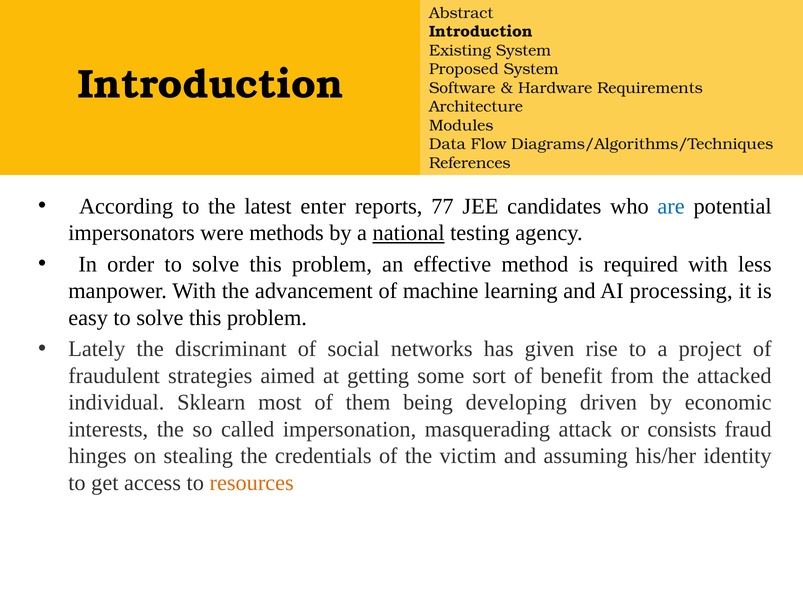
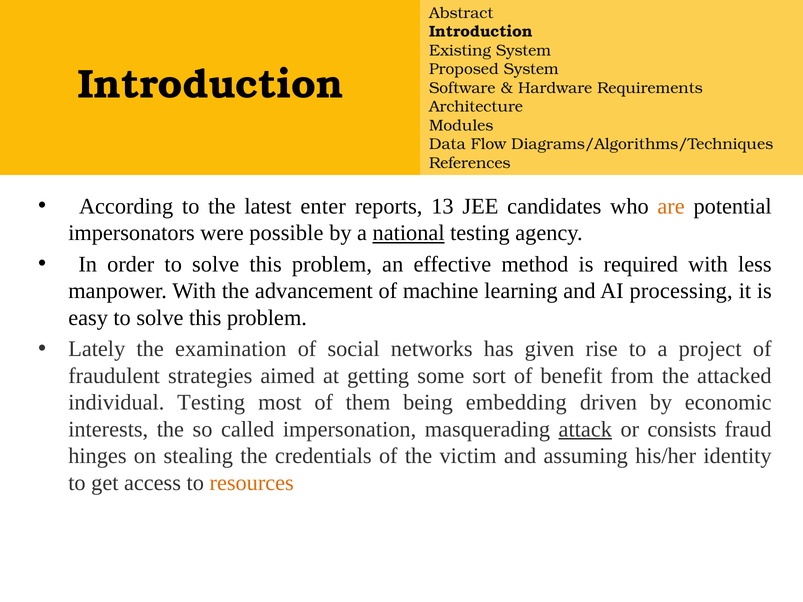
77: 77 -> 13 (442, 206)
are colour: blue -> orange (671, 206)
methods: methods -> possible (286, 233)
discriminant: discriminant -> examination (231, 349)
individual Sklearn: Sklearn -> Testing (211, 403)
developing: developing -> embedding (516, 403)
attack underline: none -> present (585, 429)
